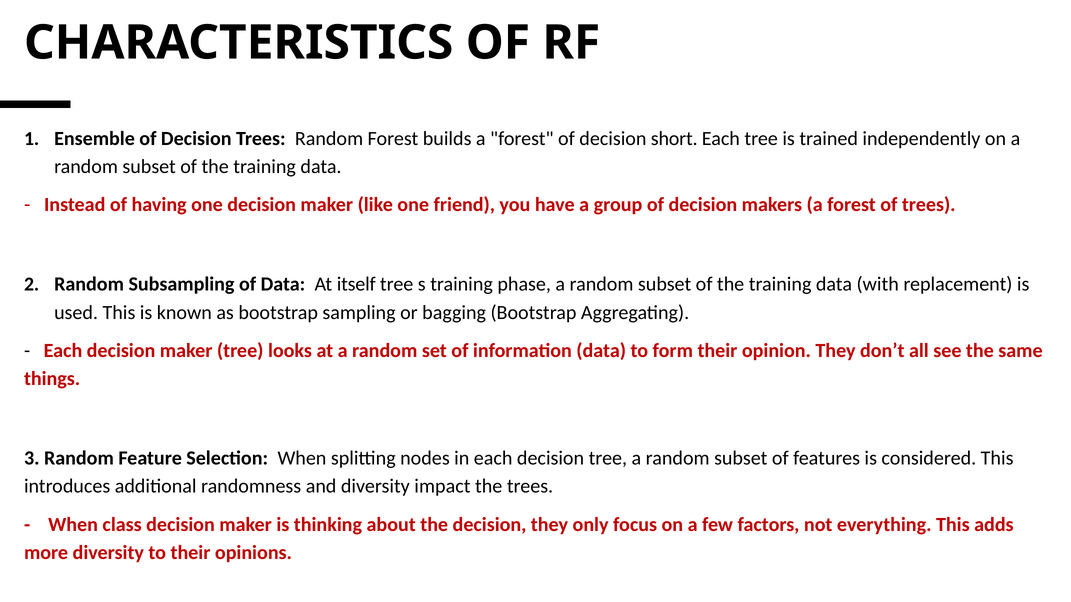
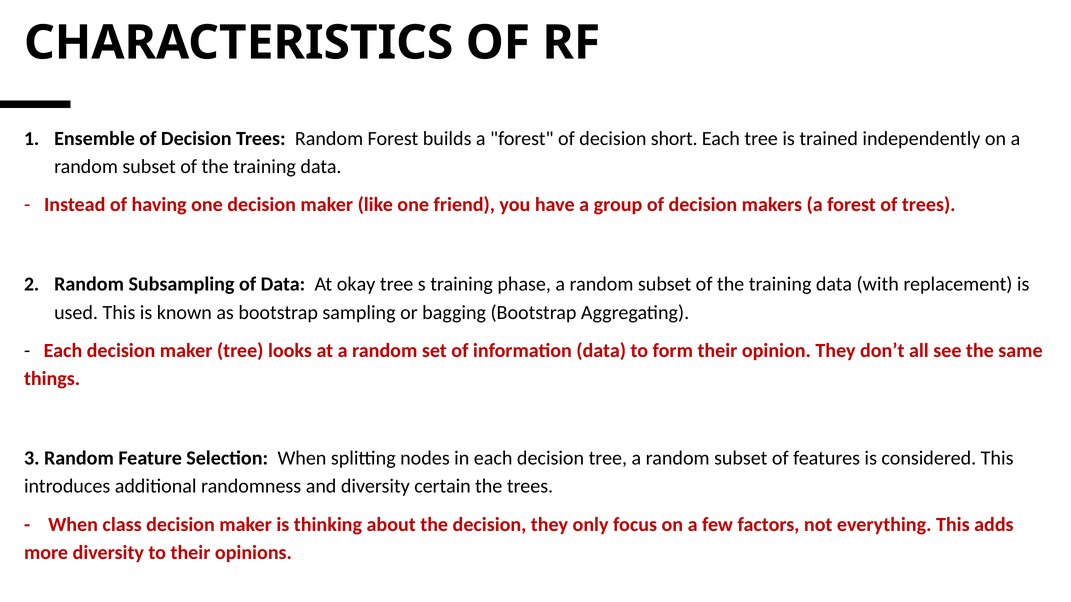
itself: itself -> okay (356, 284)
impact: impact -> certain (443, 487)
